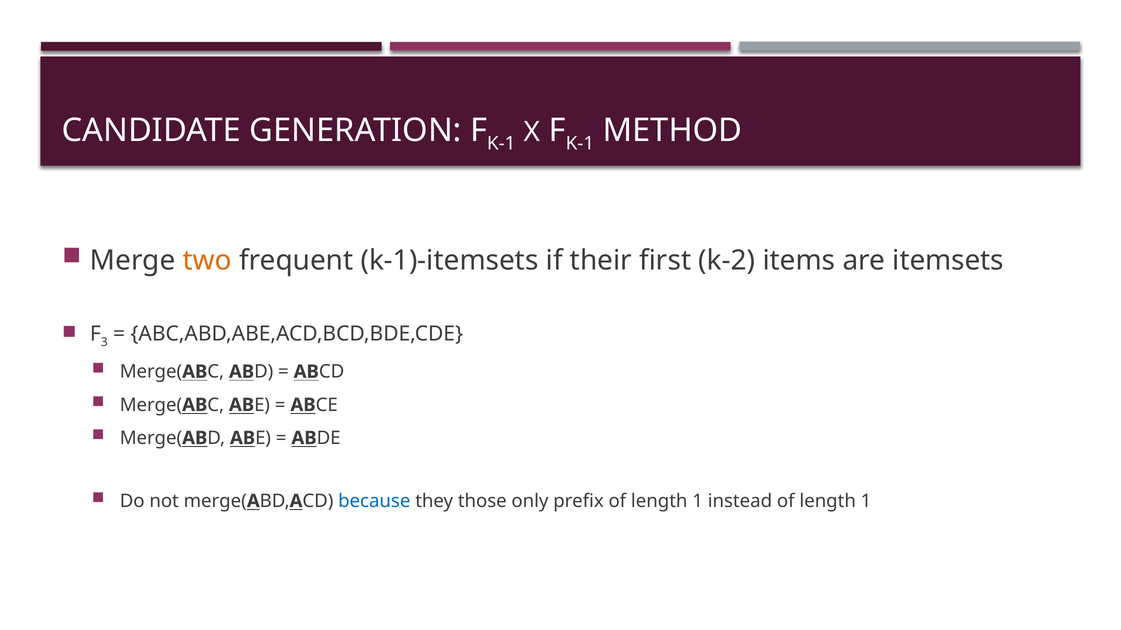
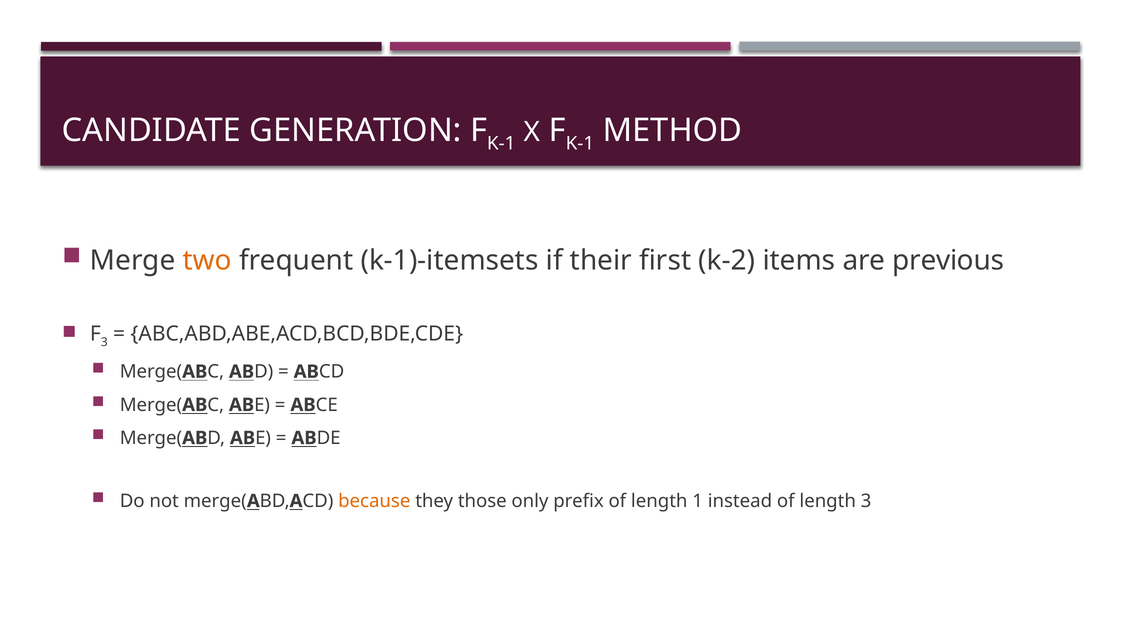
itemsets: itemsets -> previous (948, 261)
because colour: blue -> orange (374, 501)
instead of length 1: 1 -> 3 (866, 501)
